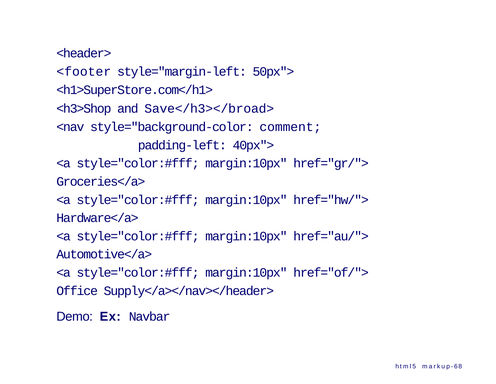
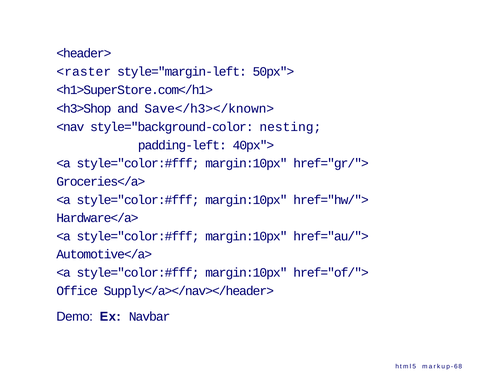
<footer: <footer -> <raster (84, 72)
Save</h3></broad>: Save</h3></broad> -> Save</h3></known> (209, 108)
comment: comment -> nesting (290, 127)
